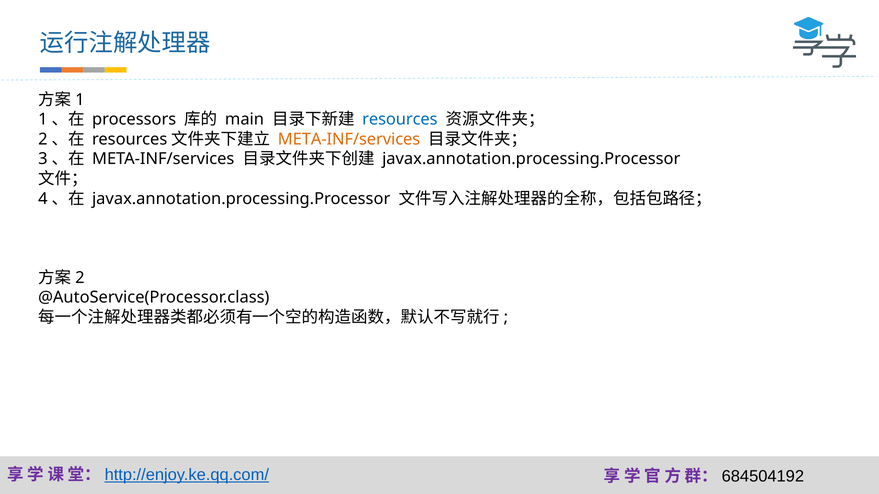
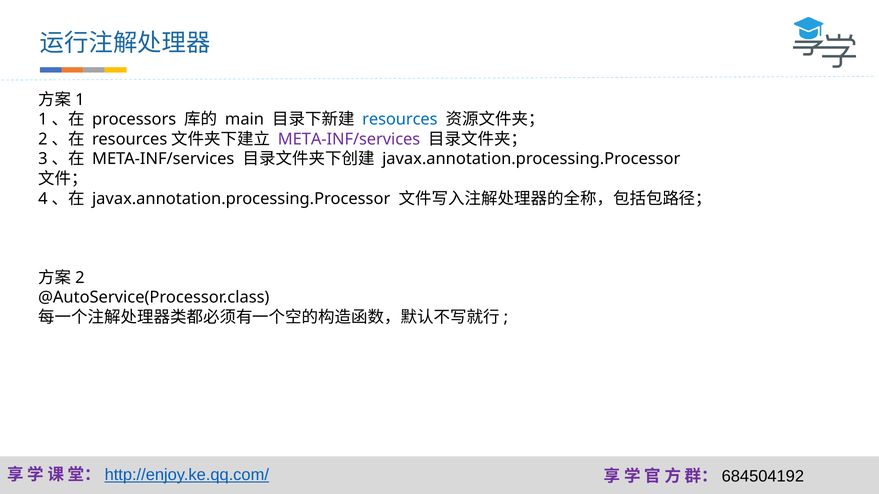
META-INF/services colour: orange -> purple (349, 139)
